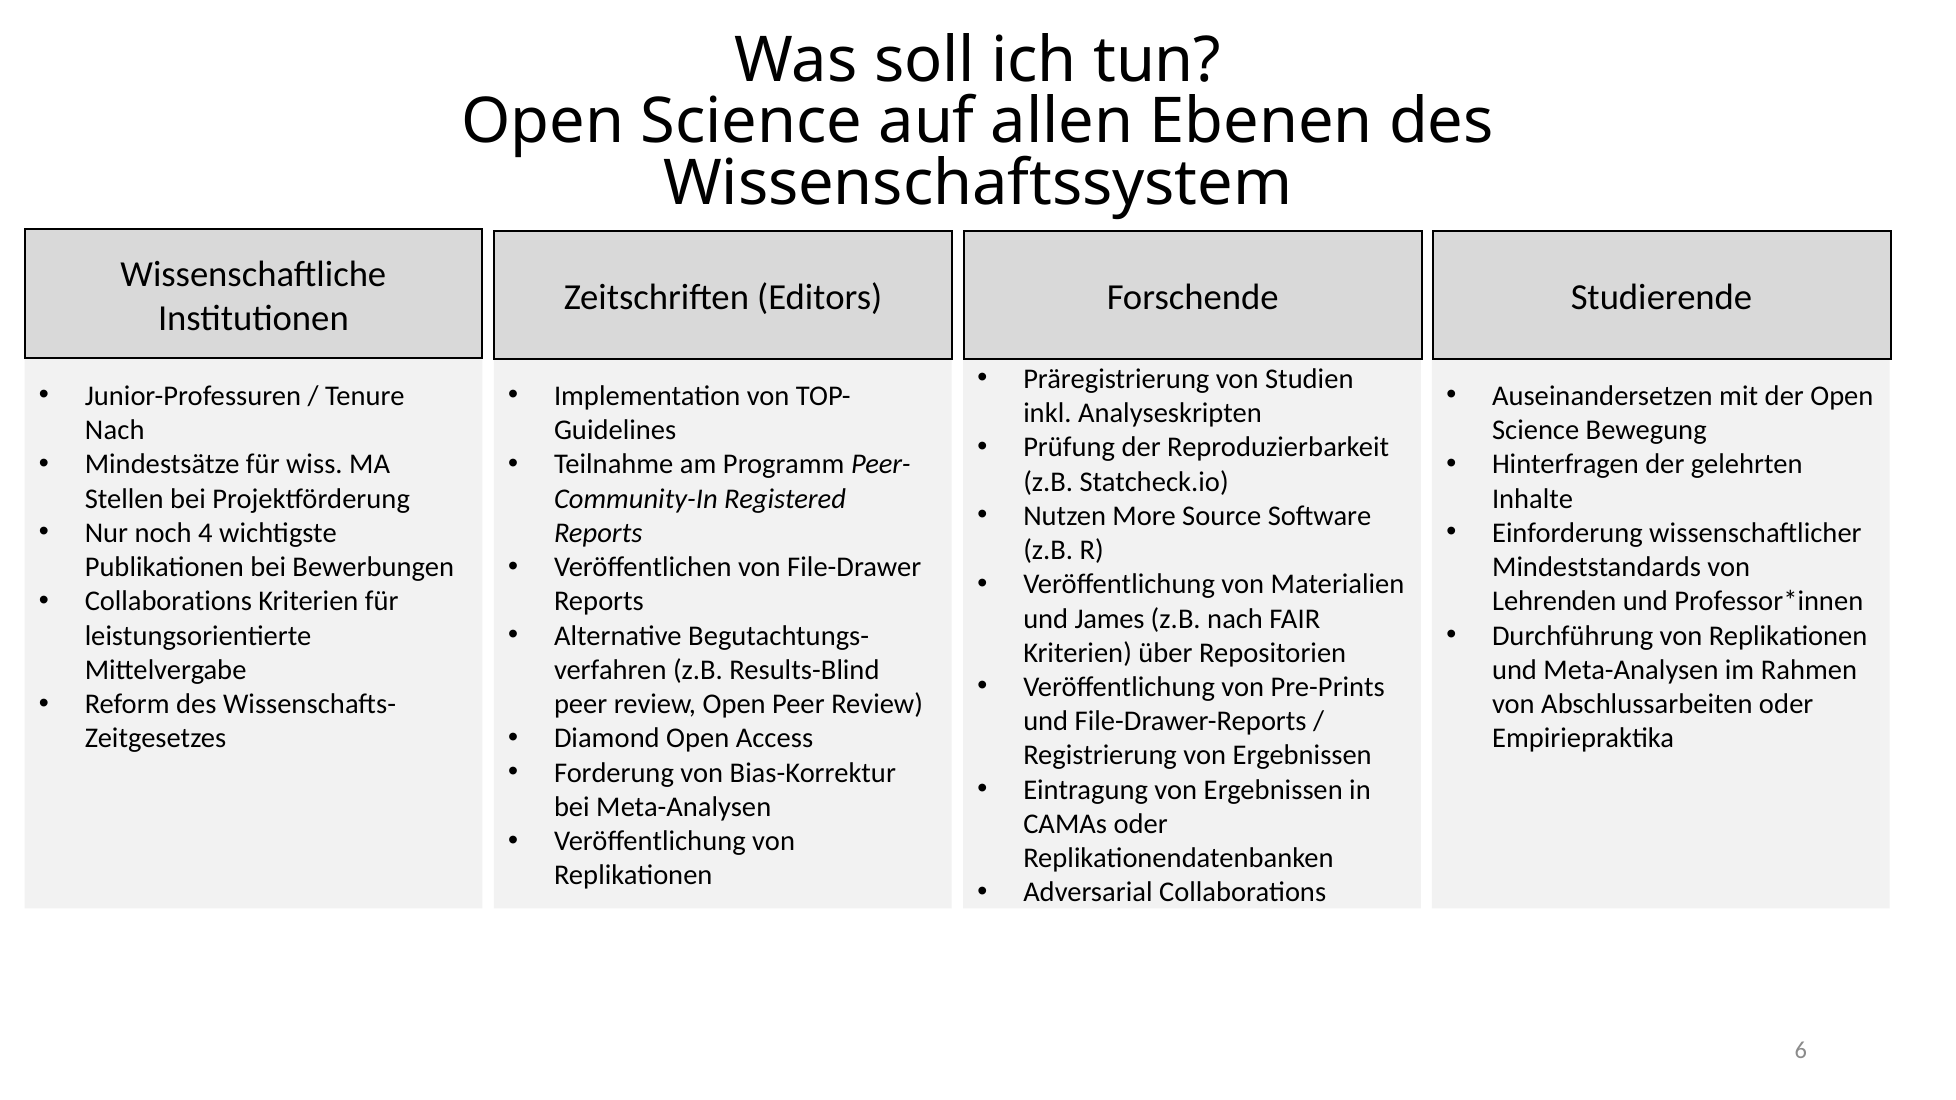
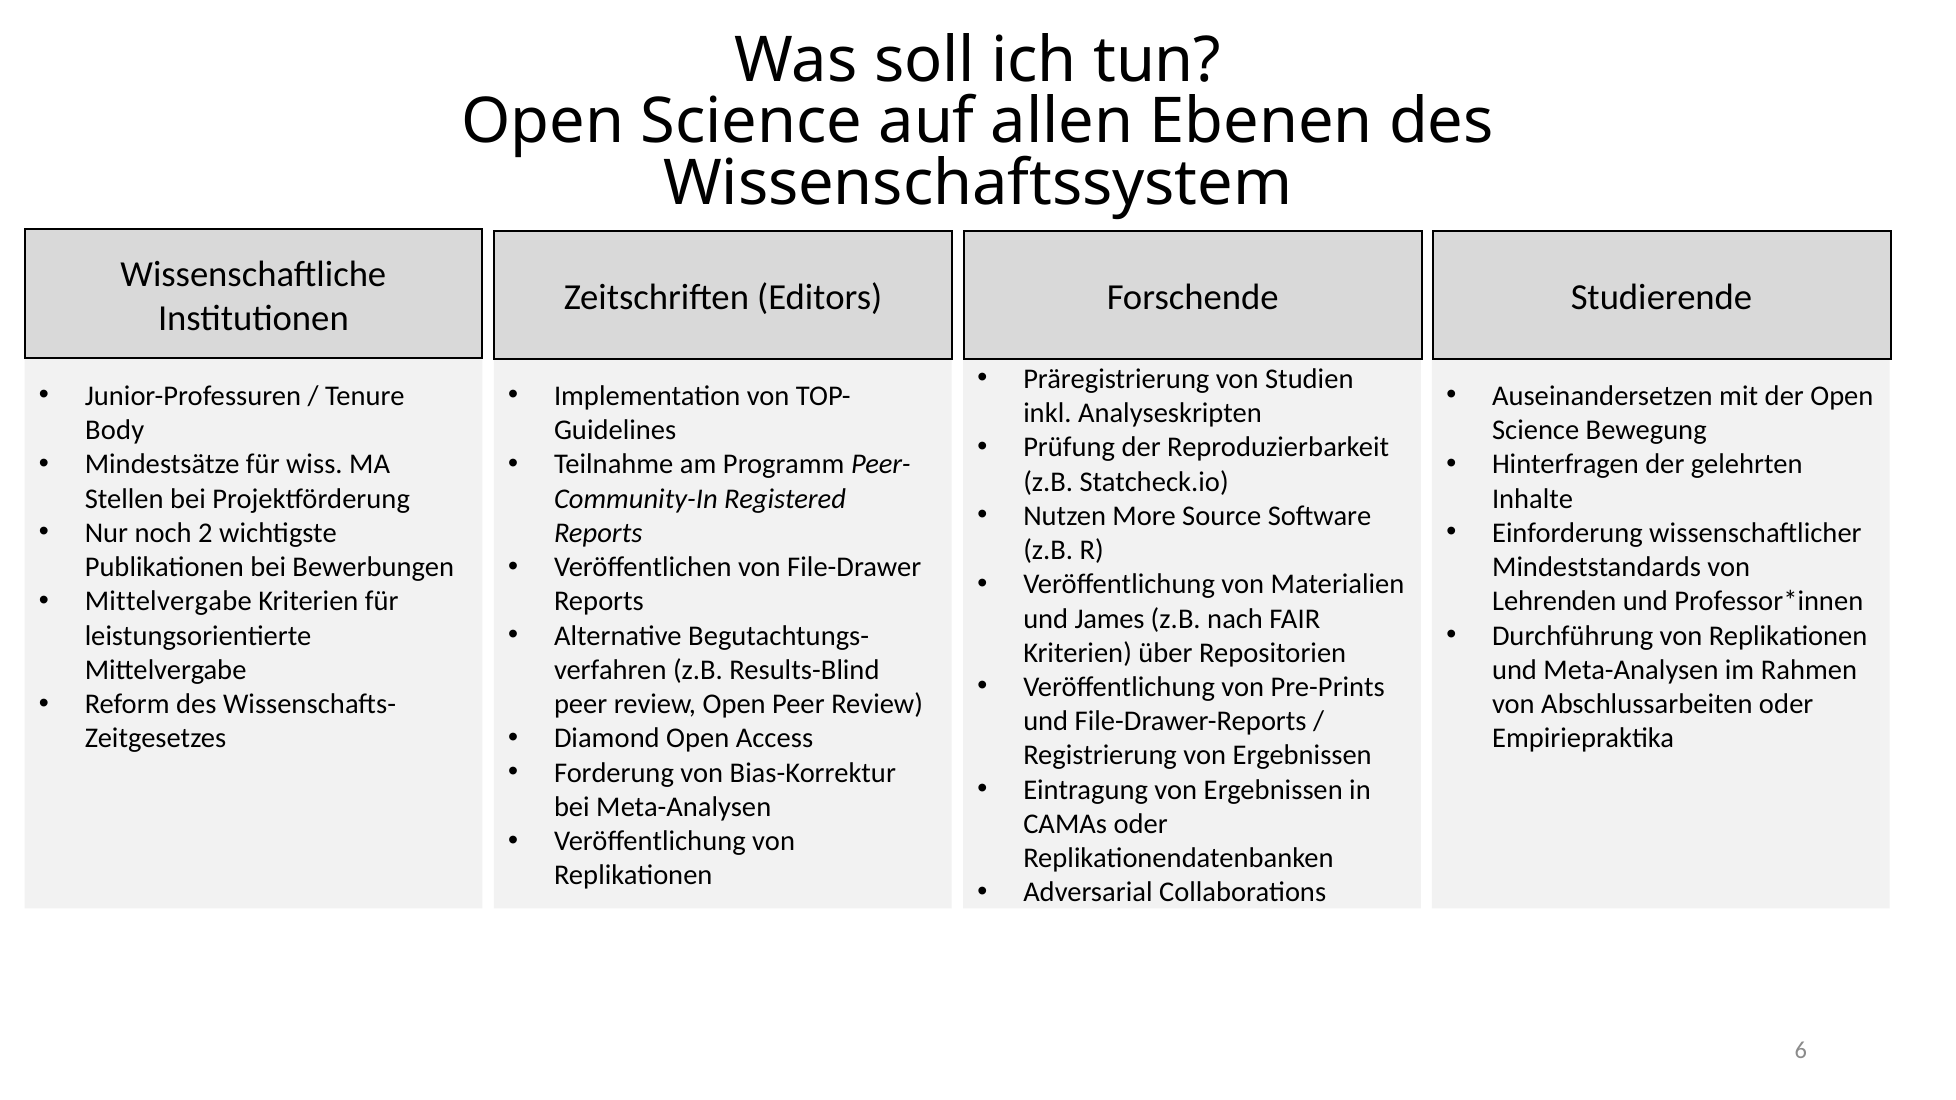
Nach: Nach -> Body (115, 430)
4: 4 -> 2 (205, 533)
Collaborations: Collaborations -> Mittelvergabe (168, 602)
